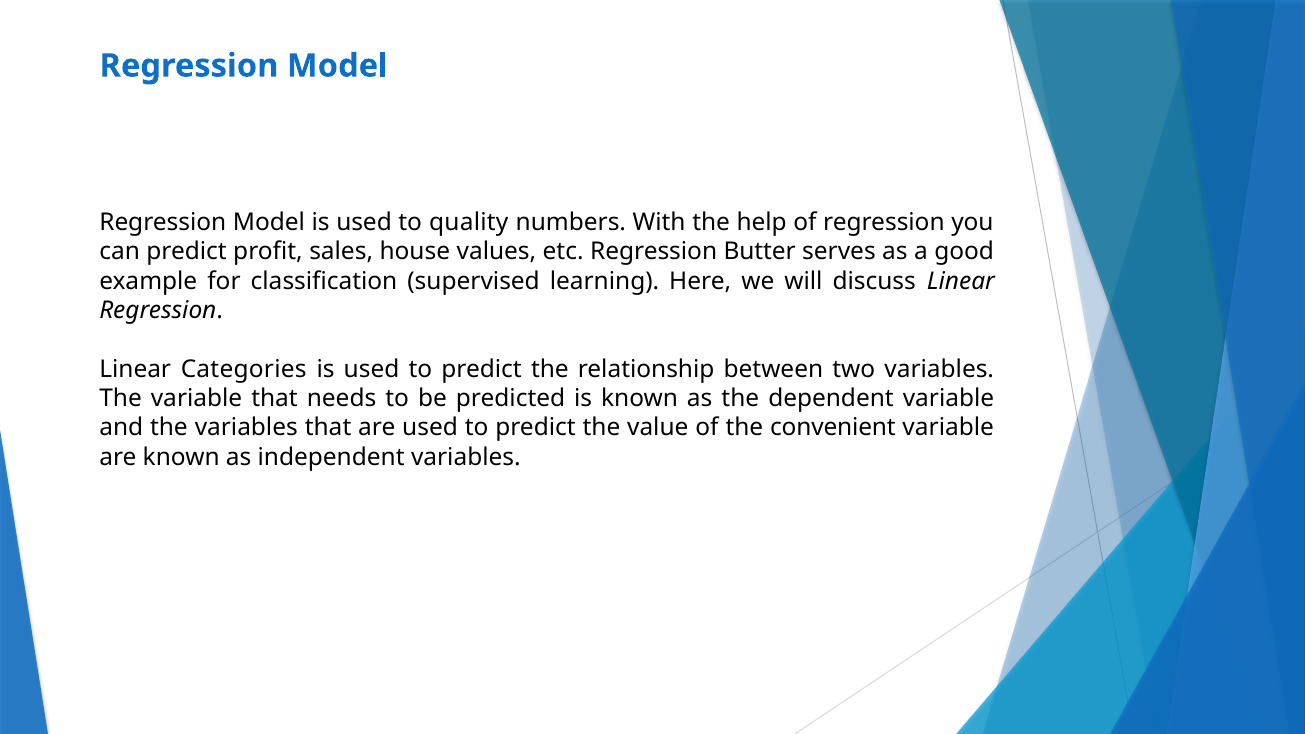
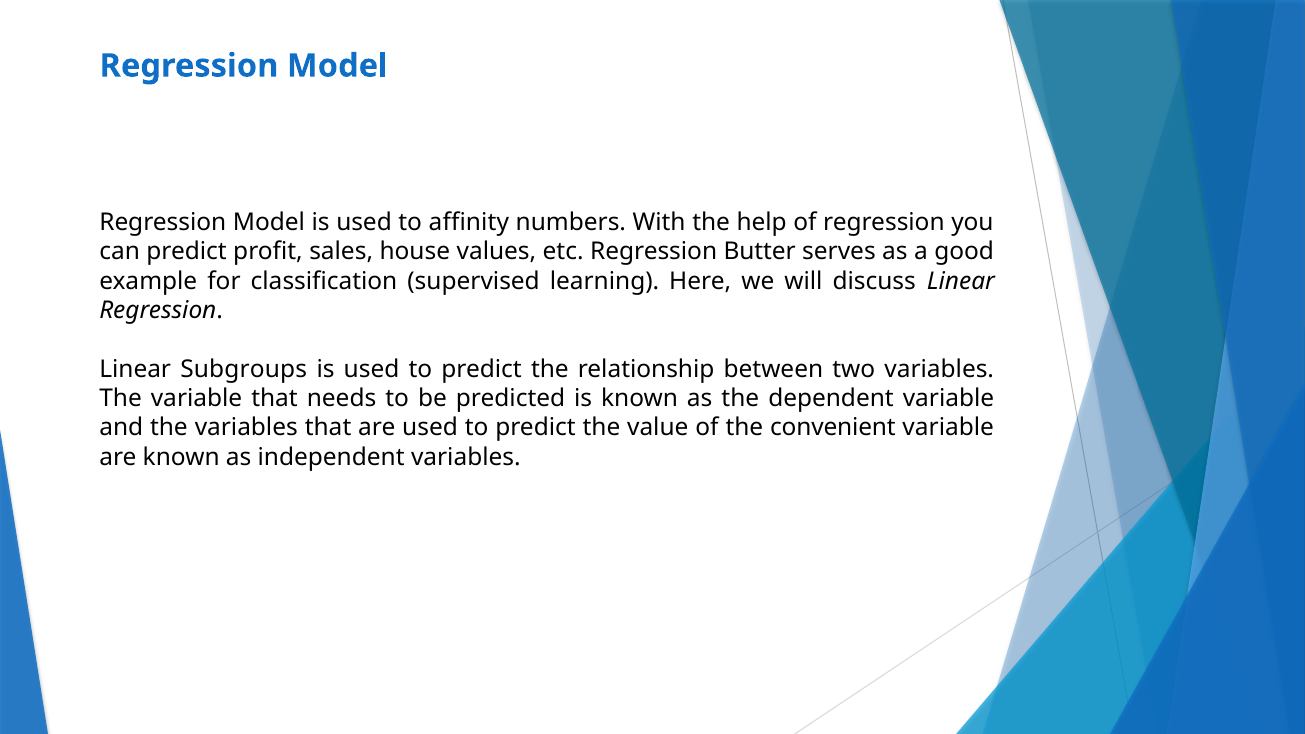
quality: quality -> affinity (469, 222)
Categories: Categories -> Subgroups (244, 369)
